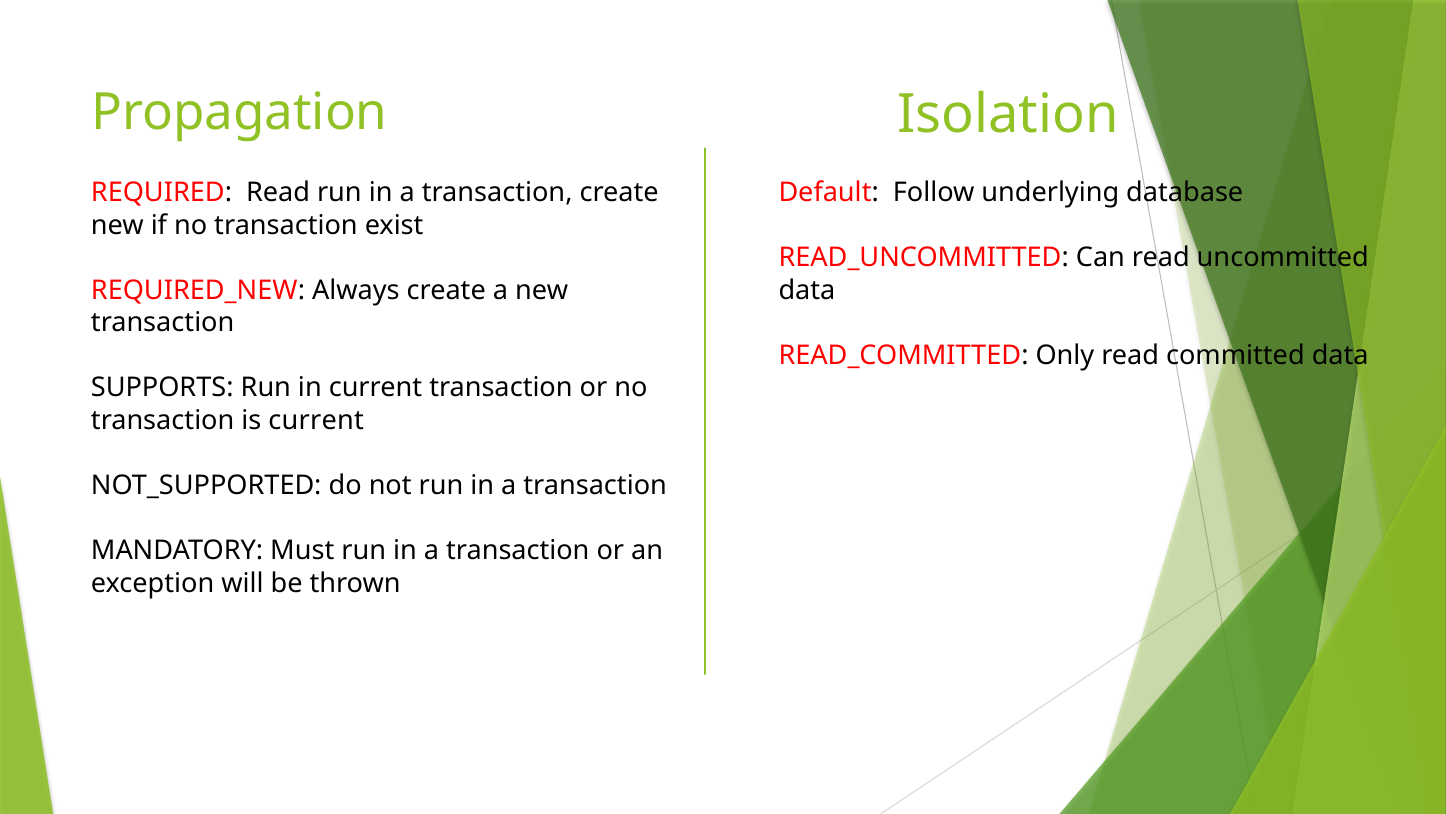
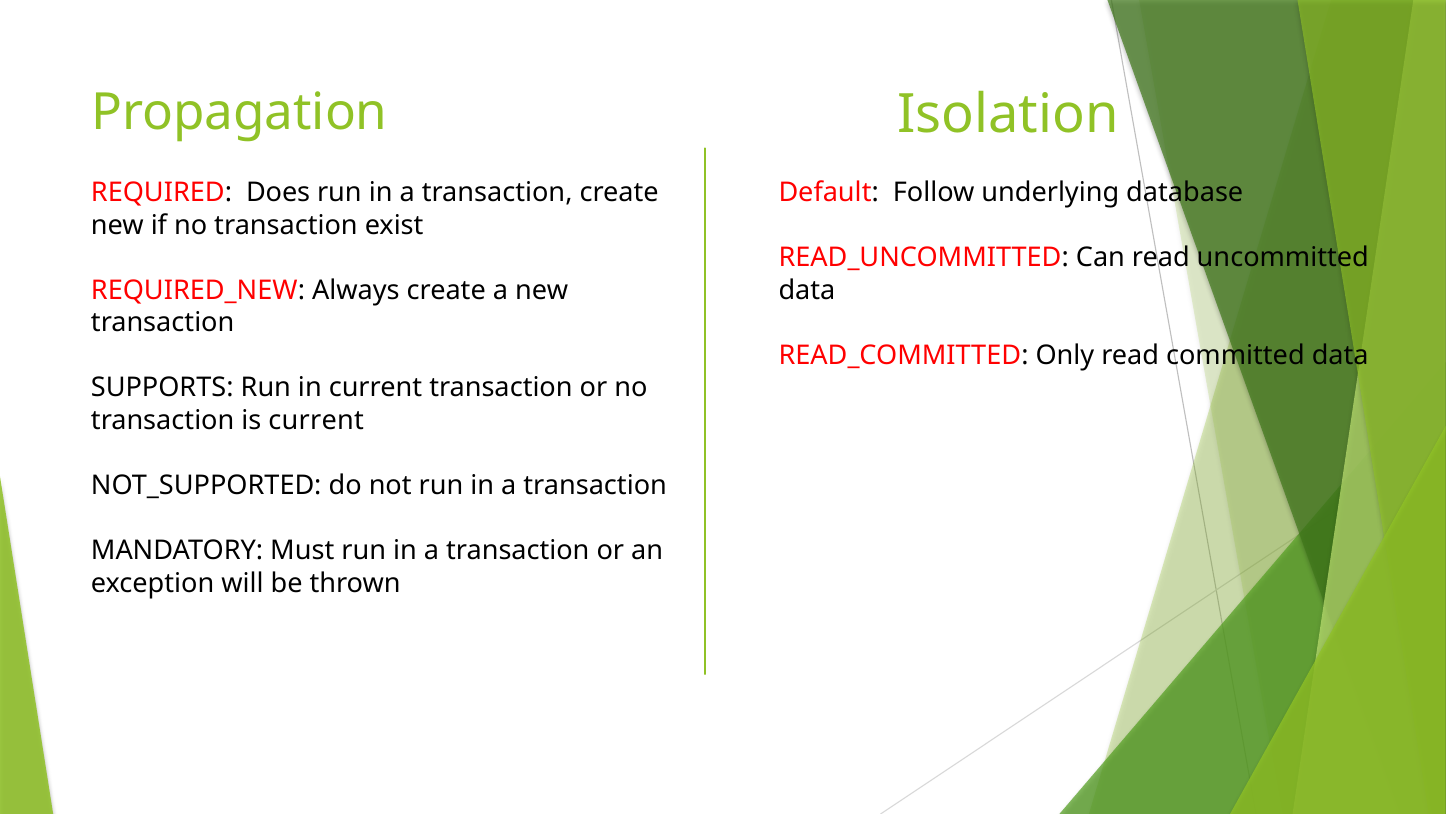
REQUIRED Read: Read -> Does (278, 192)
